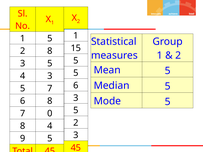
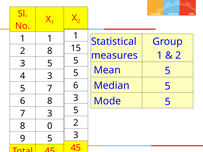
5: 5 -> 1 (50, 38)
7 0: 0 -> 3 (50, 114)
8 4: 4 -> 0 (50, 126)
